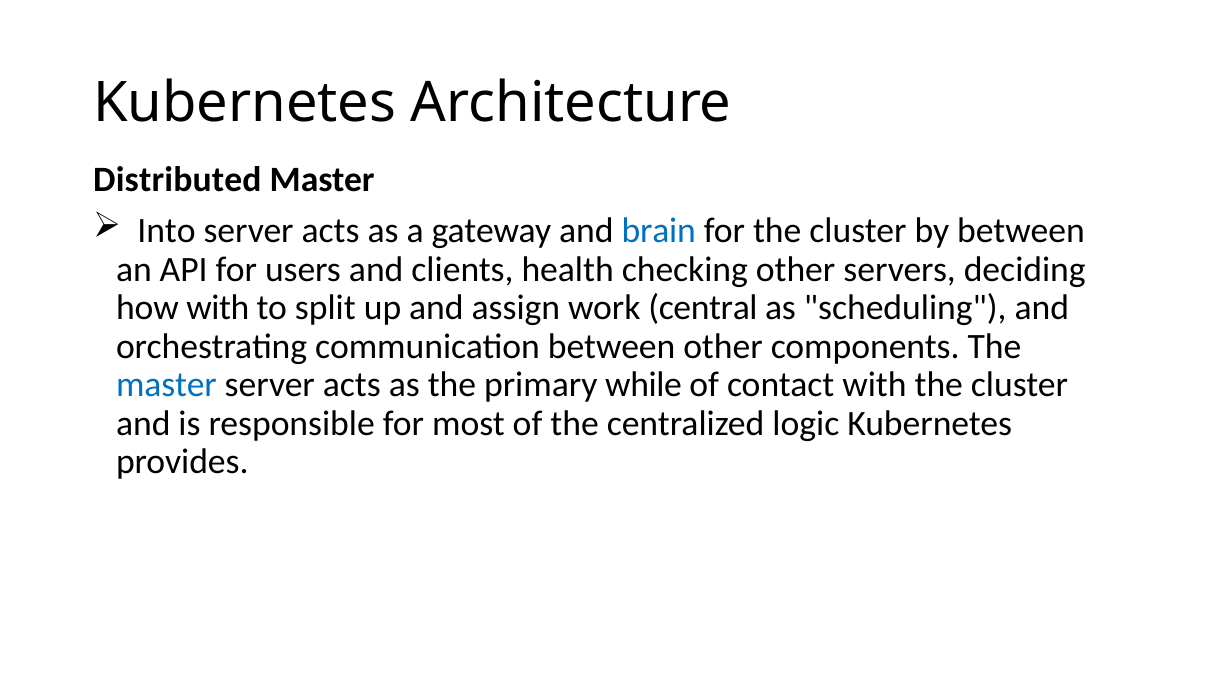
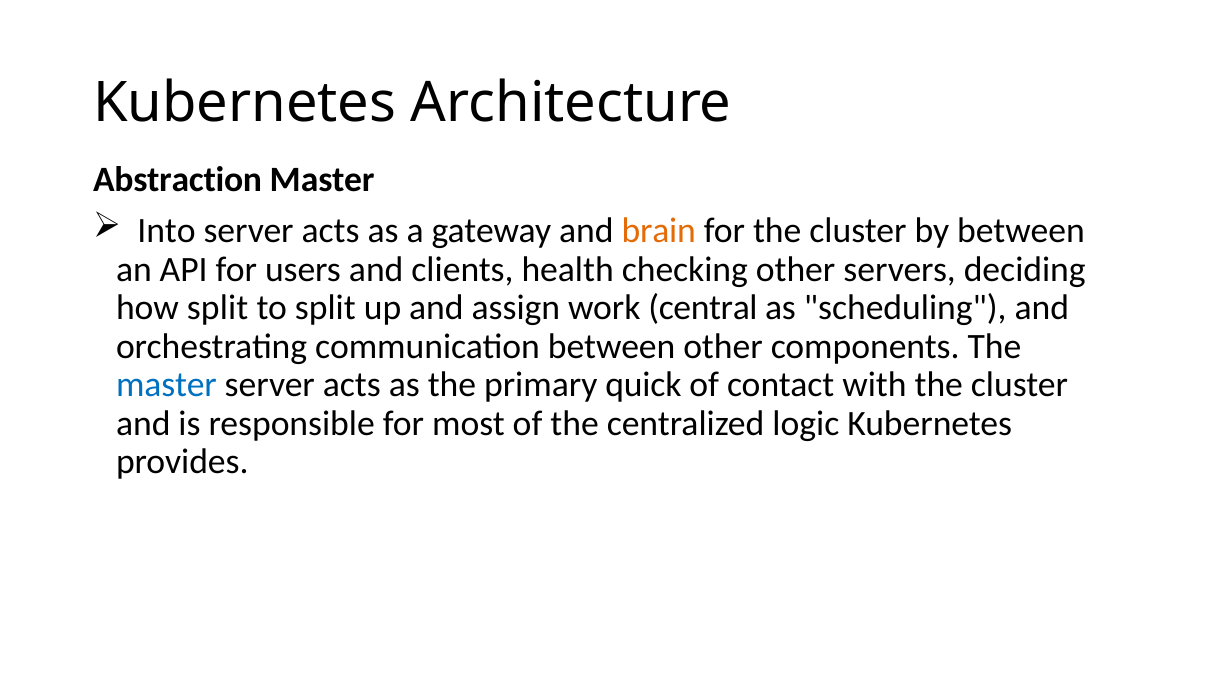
Distributed: Distributed -> Abstraction (178, 180)
brain colour: blue -> orange (659, 231)
how with: with -> split (218, 308)
while: while -> quick (643, 385)
